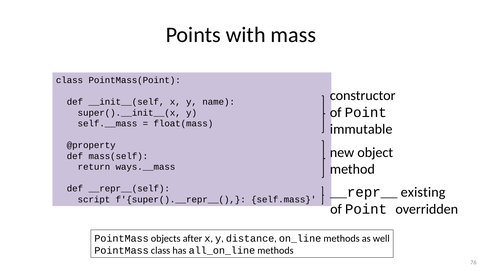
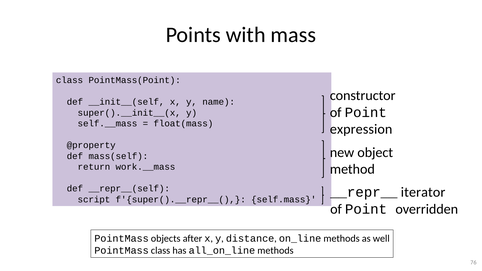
immutable: immutable -> expression (361, 129)
ways.__mass: ways.__mass -> work.__mass (145, 167)
existing: existing -> iterator (423, 192)
